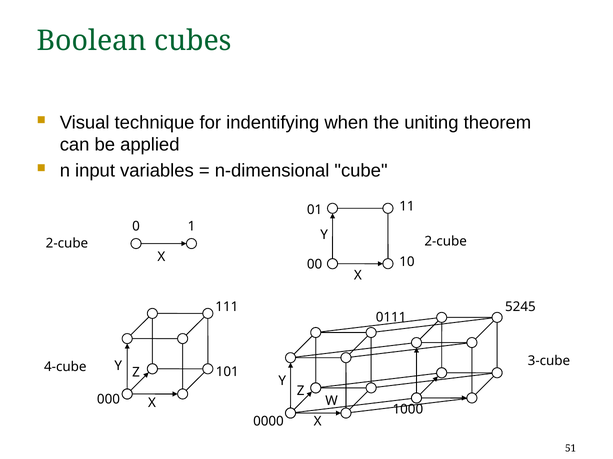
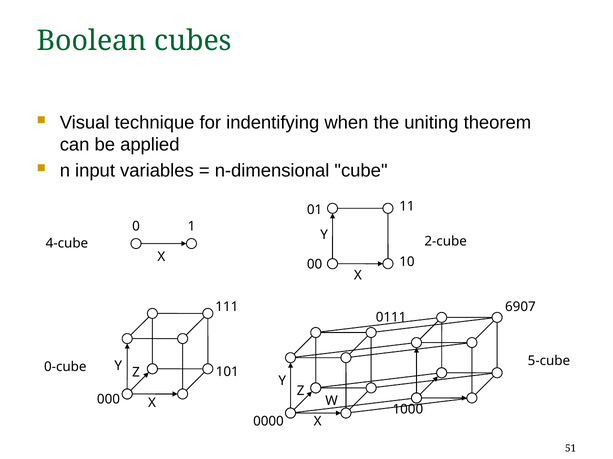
2-cube: 2-cube -> 4-cube (67, 243)
5245: 5245 -> 6907 (520, 307)
3-cube: 3-cube -> 5-cube (549, 361)
4-cube: 4-cube -> 0-cube (65, 367)
